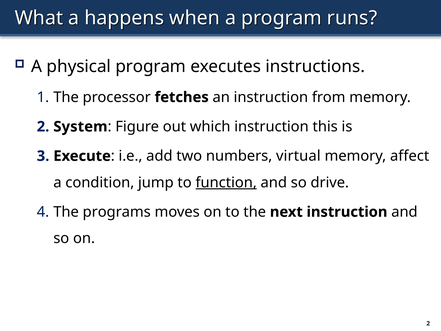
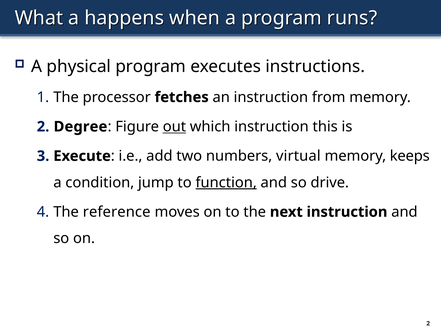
System: System -> Degree (80, 127)
out underline: none -> present (174, 127)
affect: affect -> keeps (410, 156)
programs: programs -> reference (117, 212)
